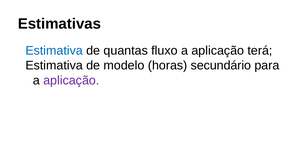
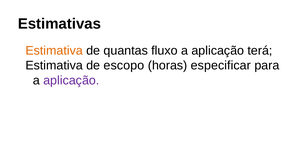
Estimativa colour: blue -> orange (54, 51)
modelo: modelo -> escopo (124, 66)
secundário: secundário -> especificar (221, 66)
